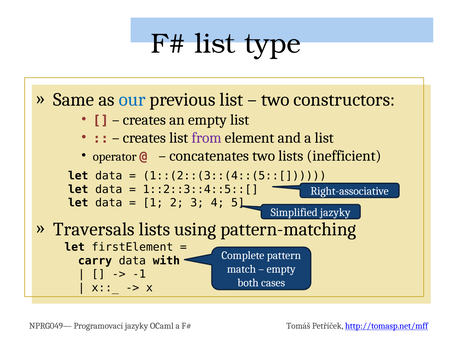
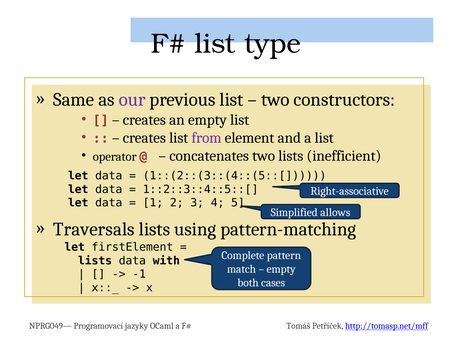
our colour: blue -> purple (132, 100)
Simplified jazyky: jazyky -> allows (335, 212)
carry: carry -> lists (95, 261)
